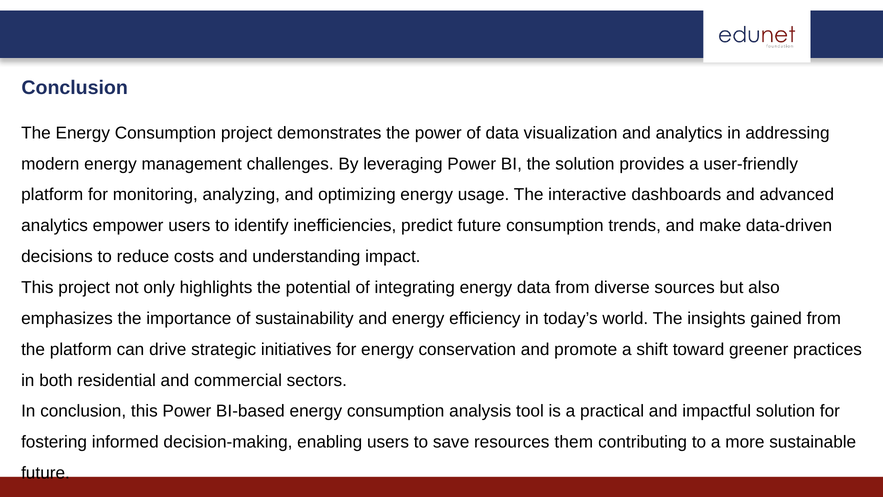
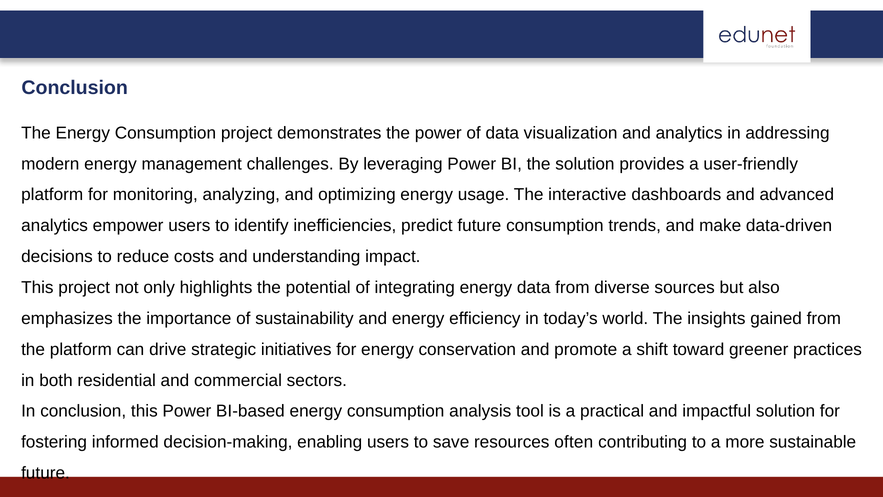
them: them -> often (574, 442)
